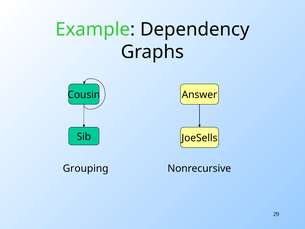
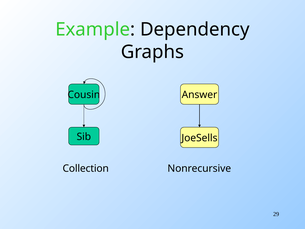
Grouping: Grouping -> Collection (86, 168)
